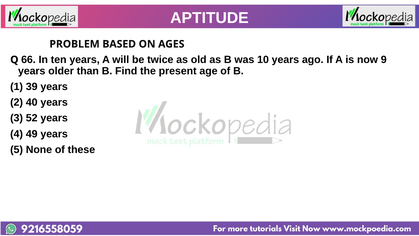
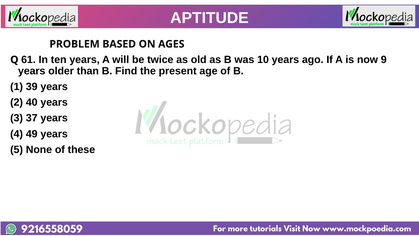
66: 66 -> 61 (28, 60)
52: 52 -> 37 (32, 118)
